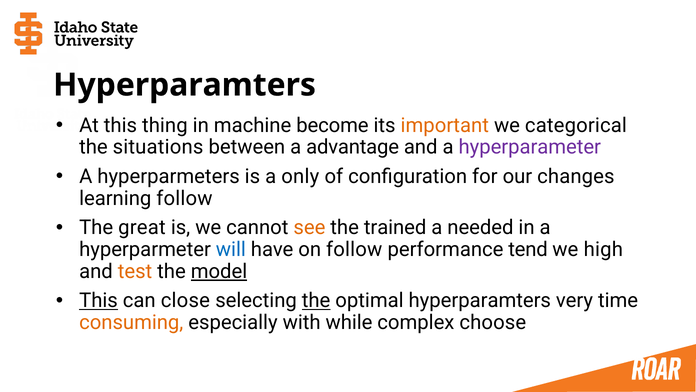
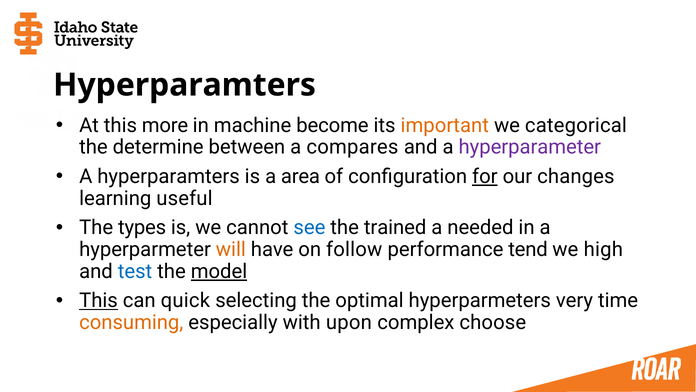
thing: thing -> more (165, 125)
situations: situations -> determine (158, 147)
advantage: advantage -> compares (352, 147)
A hyperparmeters: hyperparmeters -> hyperparamters (169, 176)
only: only -> area (300, 176)
for underline: none -> present (485, 176)
learning follow: follow -> useful (184, 198)
great: great -> types (142, 227)
see colour: orange -> blue (309, 227)
will colour: blue -> orange (231, 249)
test colour: orange -> blue (135, 271)
close: close -> quick (185, 300)
the underline: present -> none (316, 300)
optimal hyperparamters: hyperparamters -> hyperparmeters (480, 300)
while: while -> upon (349, 322)
